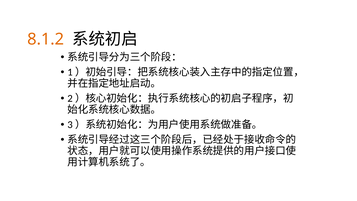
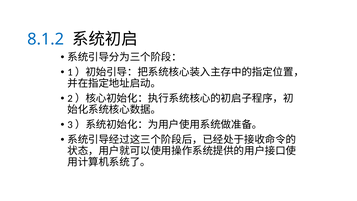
8.1.2 colour: orange -> blue (46, 39)
